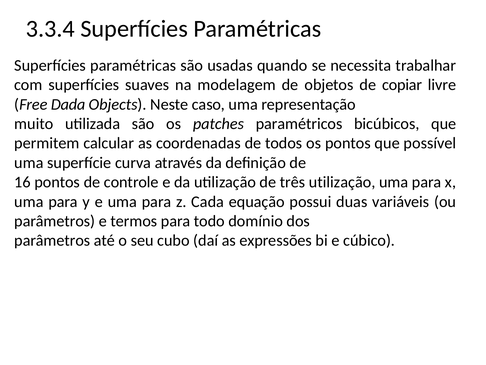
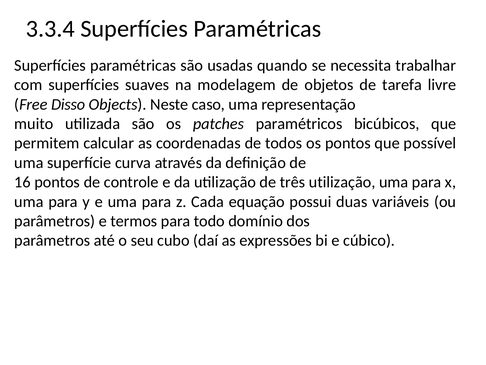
copiar: copiar -> tarefa (402, 85)
Dada: Dada -> Disso (68, 104)
